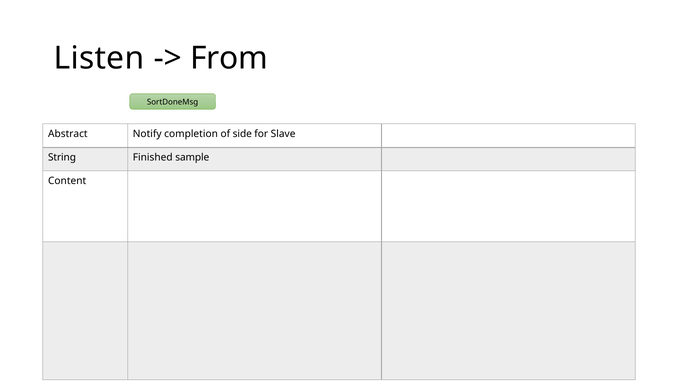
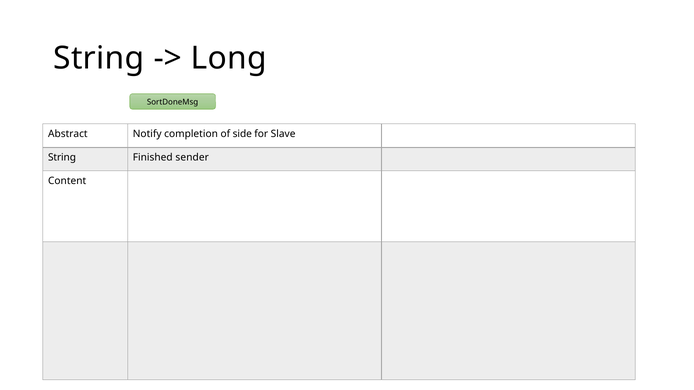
Listen: Listen -> String (99, 58)
From: From -> Long (229, 58)
sample: sample -> sender (192, 158)
